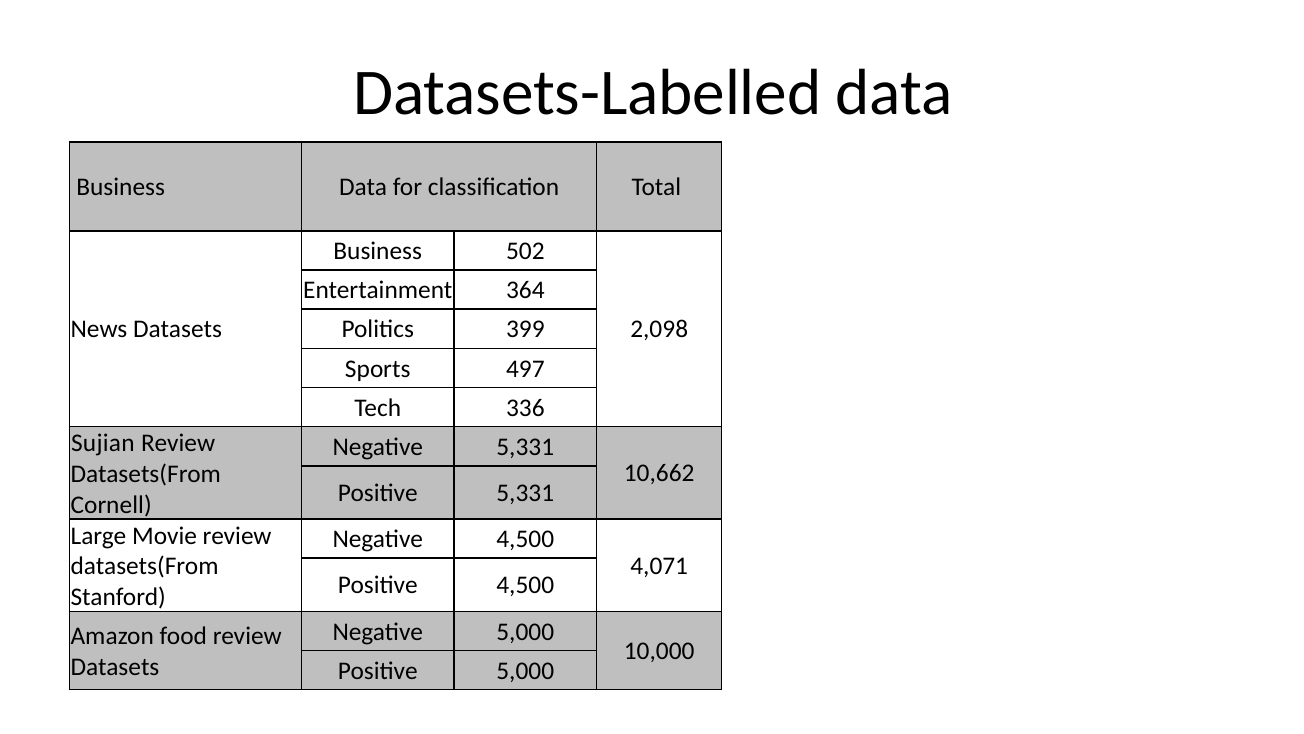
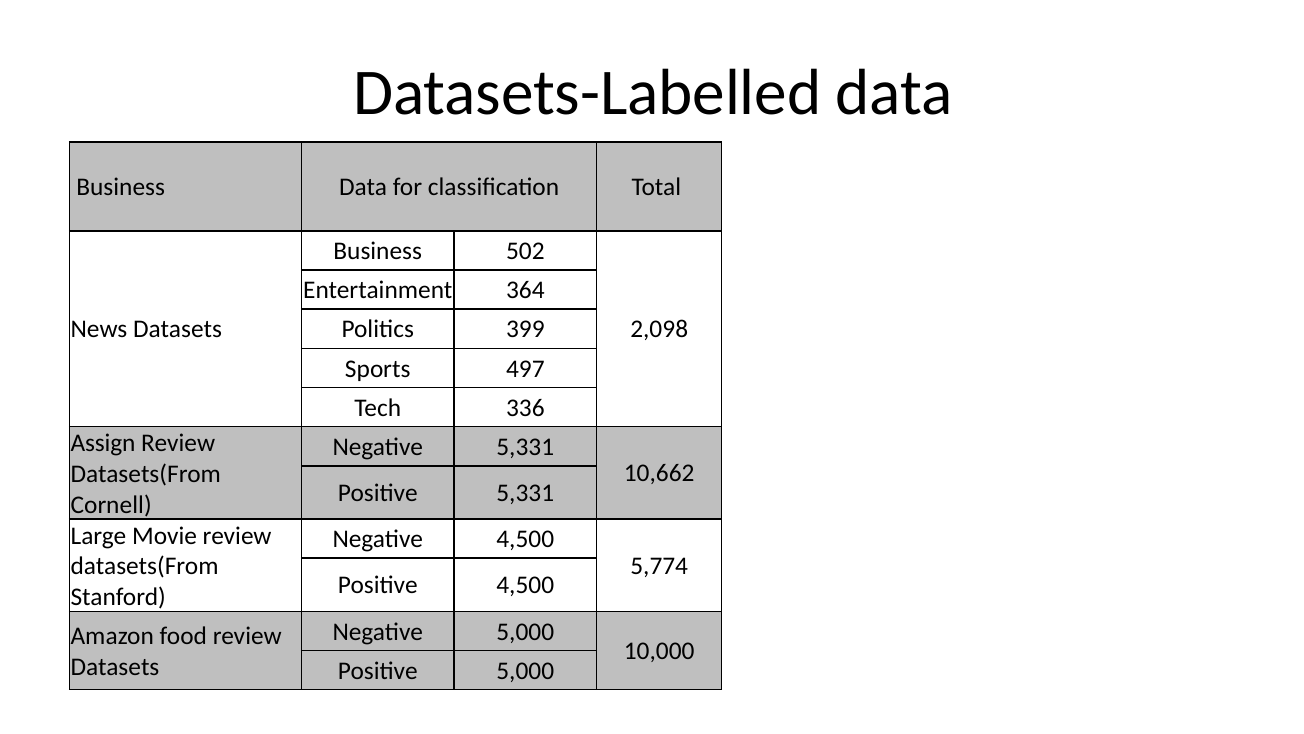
Sujian: Sujian -> Assign (103, 443)
4,071: 4,071 -> 5,774 (659, 566)
